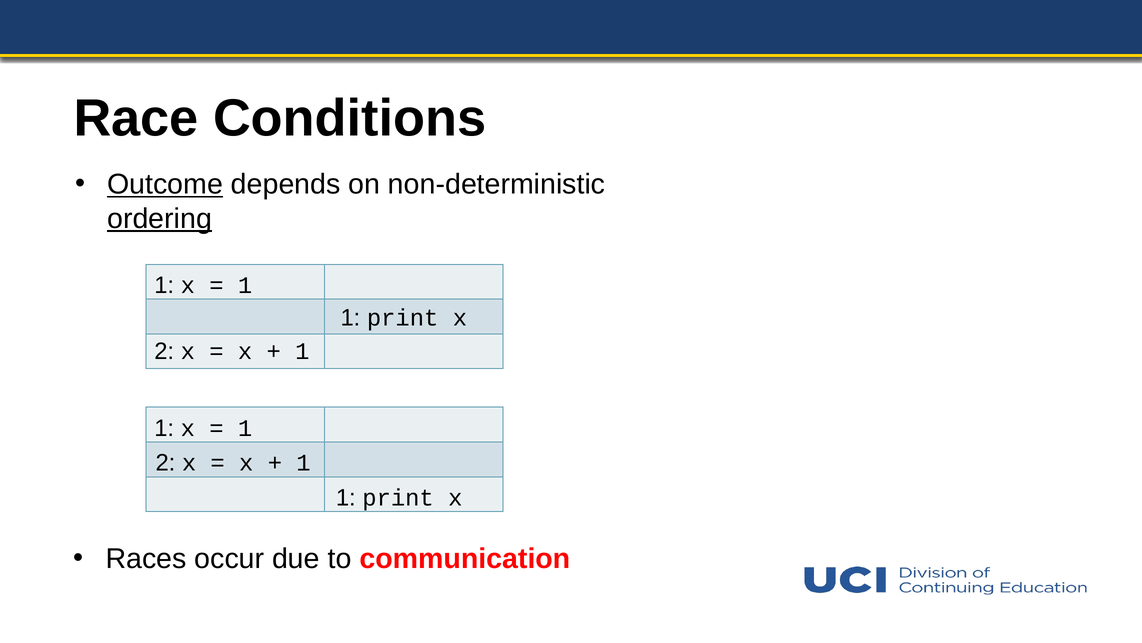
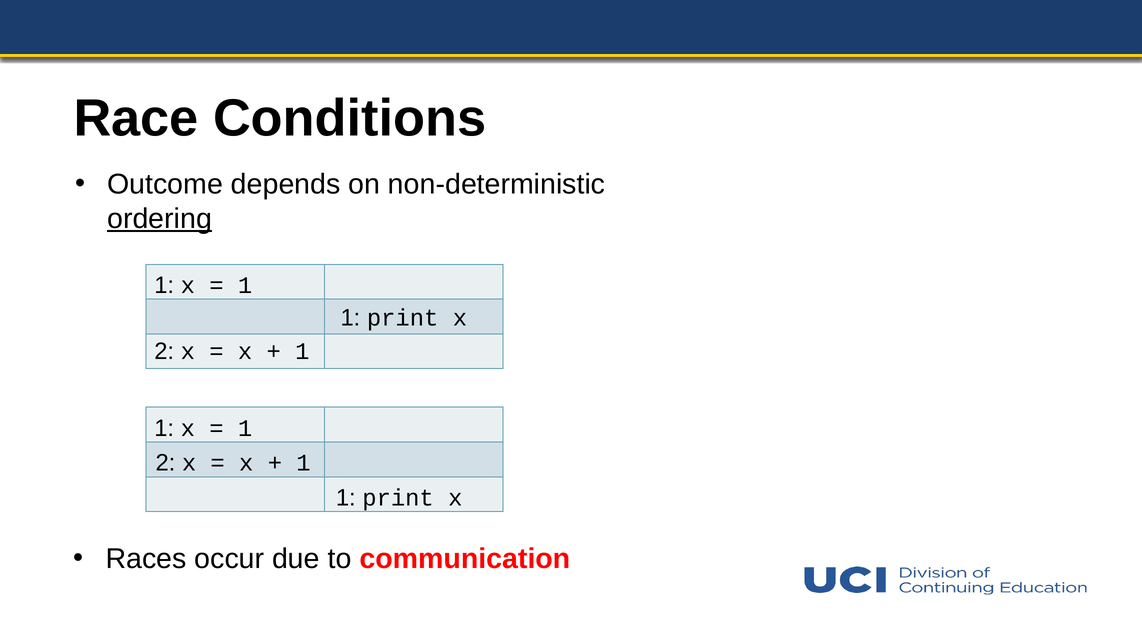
Outcome underline: present -> none (165, 184)
